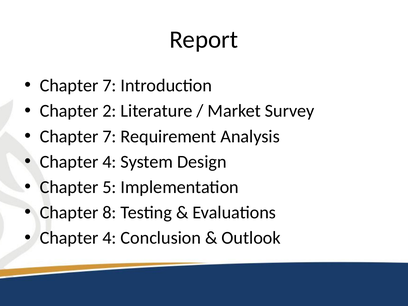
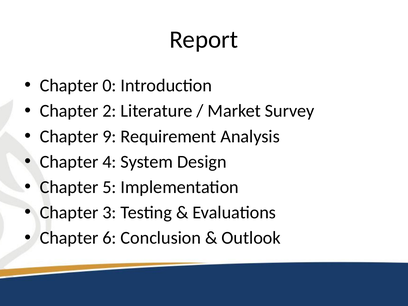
7: 7 -> 0 (109, 86)
7: 7 -> 9 (109, 136)
8: 8 -> 3 (109, 213)
4: 4 -> 6 (109, 238)
